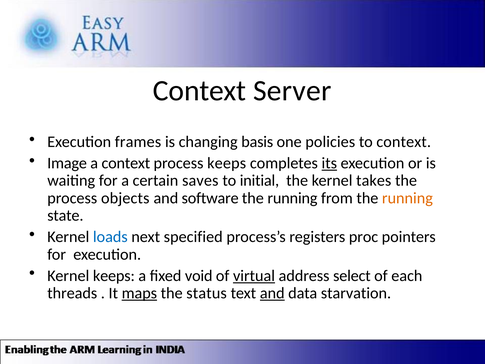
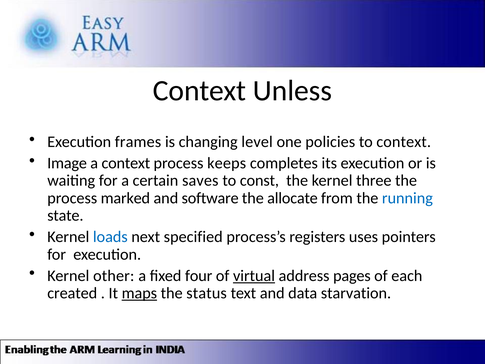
Server: Server -> Unless (292, 91)
basis: basis -> level (257, 142)
its underline: present -> none (329, 163)
initial: initial -> const (259, 181)
takes: takes -> three (374, 181)
objects: objects -> marked (125, 198)
running: running -> allocate (293, 198)
running colour: orange -> blue (407, 198)
proc: proc -> uses (363, 237)
Kernel keeps: keeps -> other (114, 276)
void: void -> four (199, 276)
select: select -> pages (352, 276)
threads: threads -> created (72, 293)
and underline: present -> none (272, 293)
